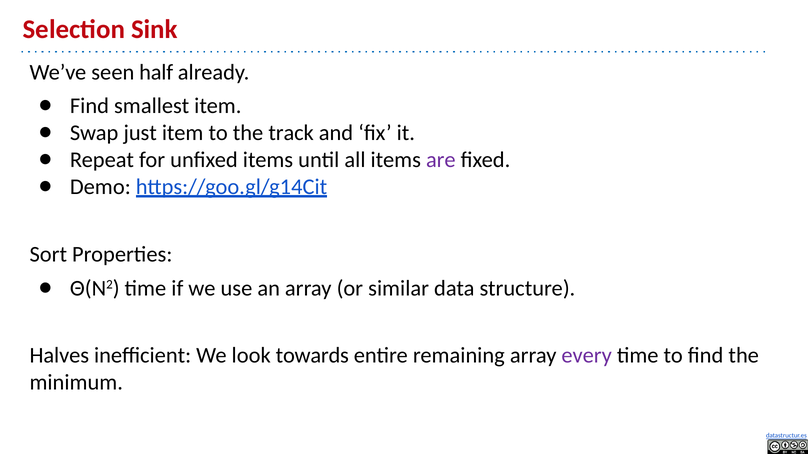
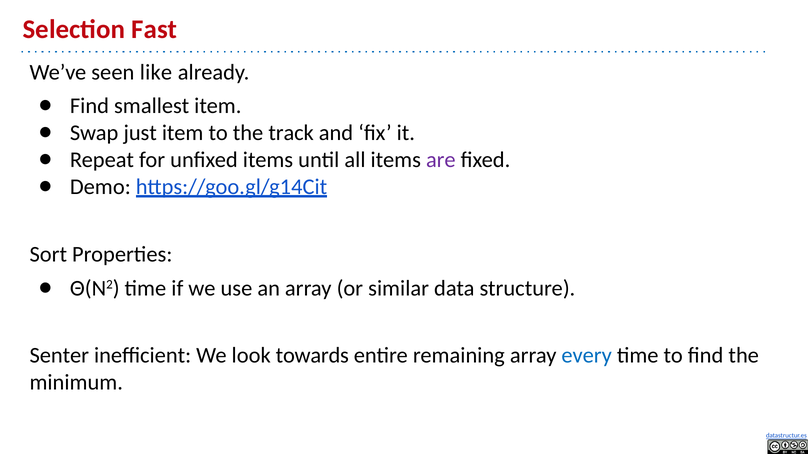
Sink: Sink -> Fast (154, 30)
half: half -> like (156, 72)
Halves: Halves -> Senter (59, 356)
every colour: purple -> blue (587, 356)
